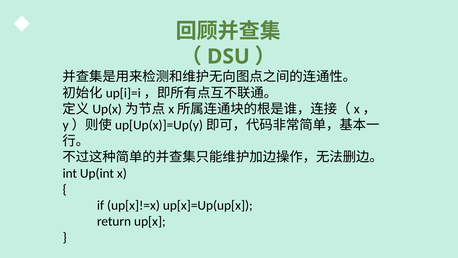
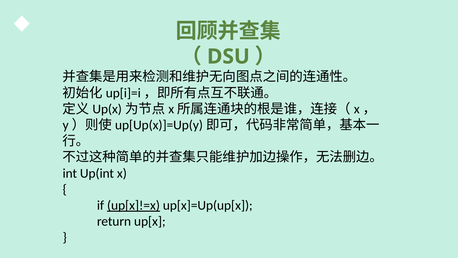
up[x]!=x underline: none -> present (133, 205)
